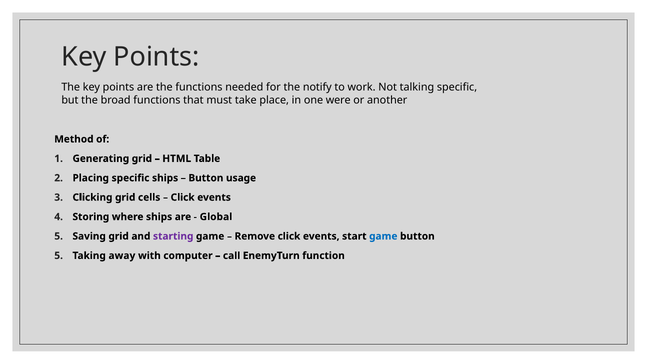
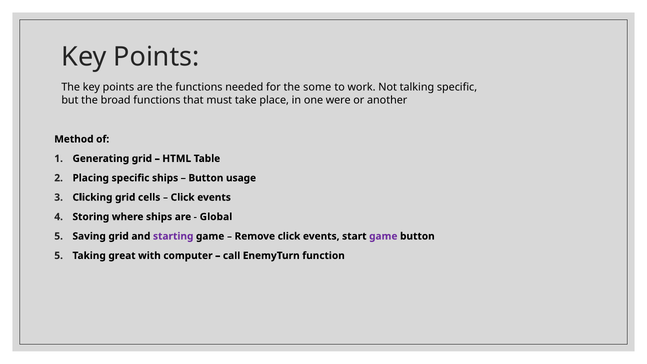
notify: notify -> some (317, 87)
game colour: blue -> purple (383, 236)
away: away -> great (122, 256)
